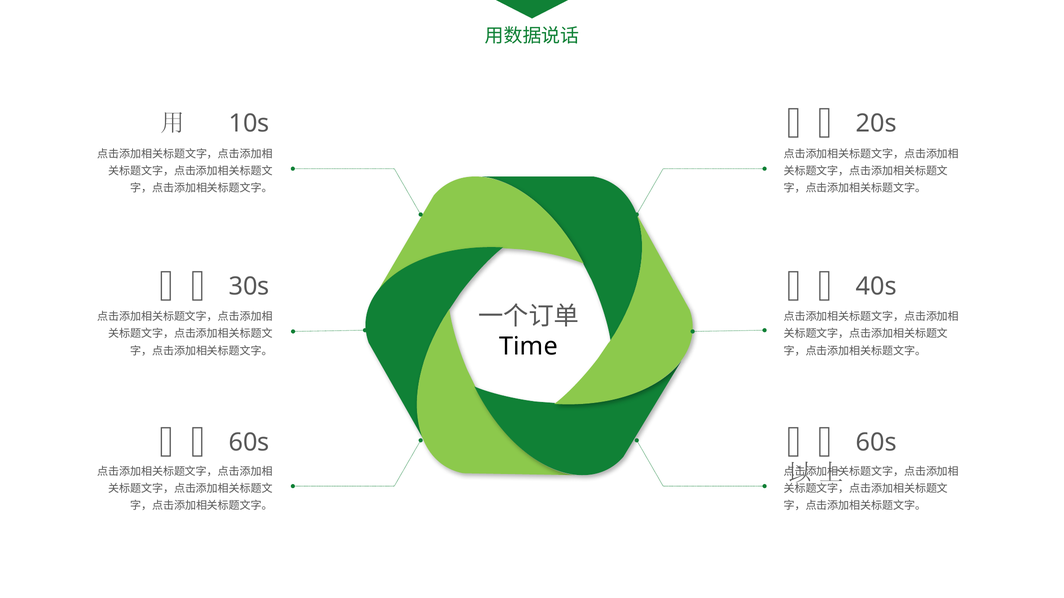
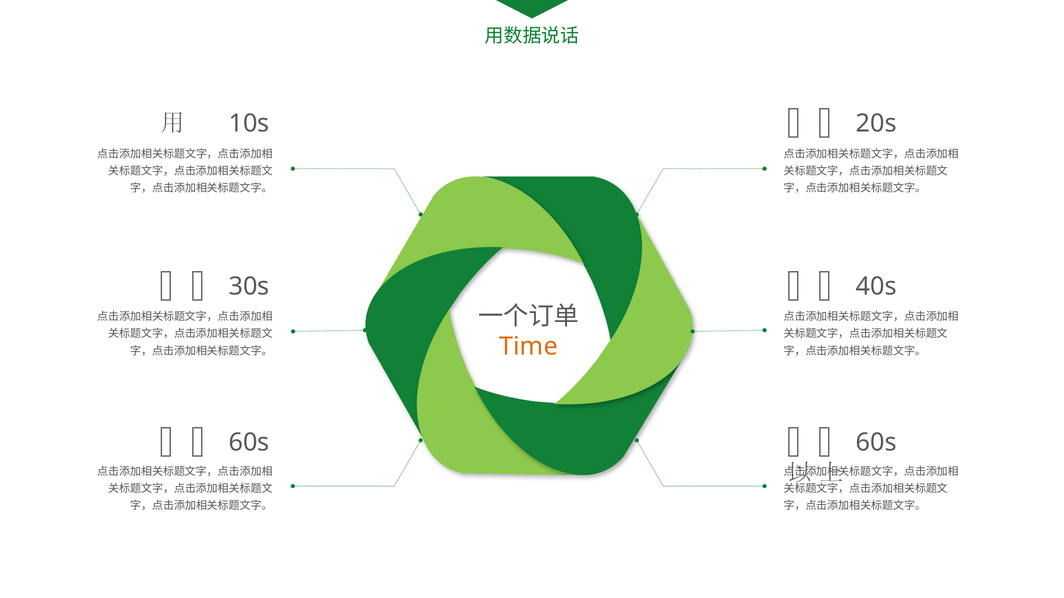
Time colour: black -> orange (529, 347)
